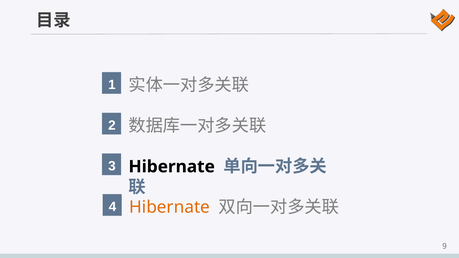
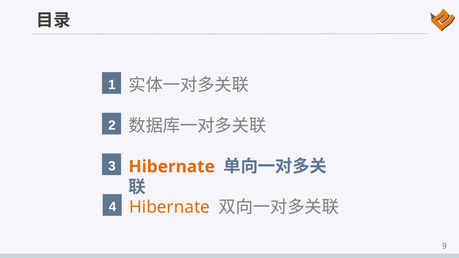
Hibernate colour: black -> orange (172, 167)
